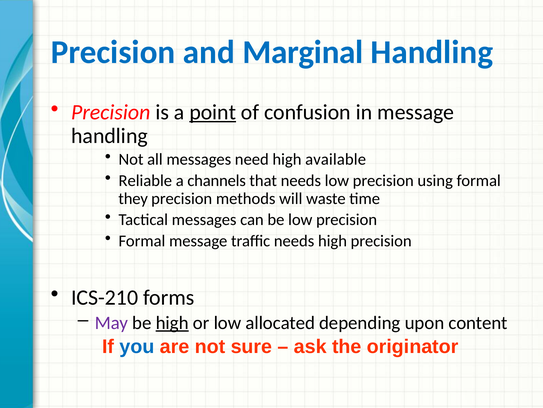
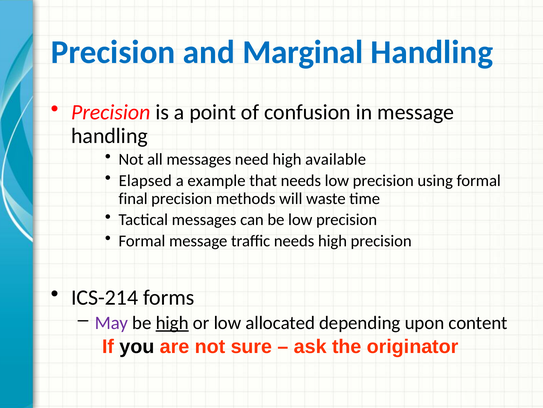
point underline: present -> none (213, 112)
Reliable: Reliable -> Elapsed (145, 180)
channels: channels -> example (216, 180)
they: they -> final (133, 198)
ICS-210: ICS-210 -> ICS-214 (105, 297)
you colour: blue -> black (137, 346)
